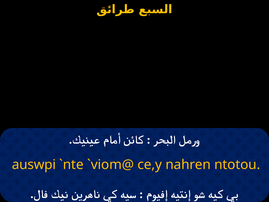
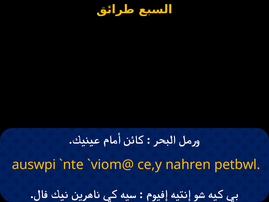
ntotou: ntotou -> petbwl (237, 164)
